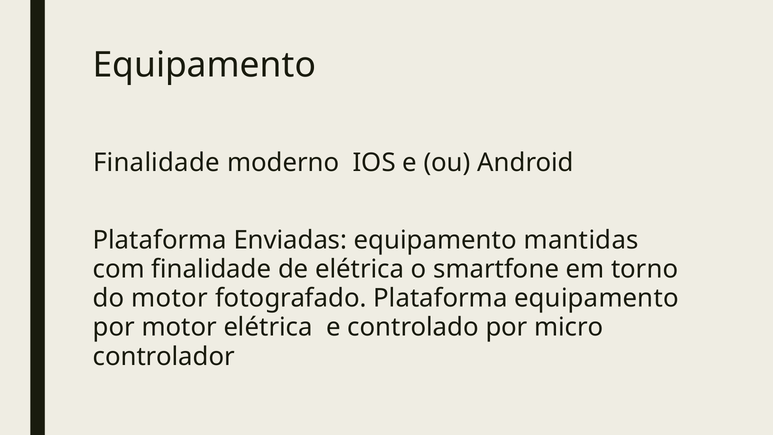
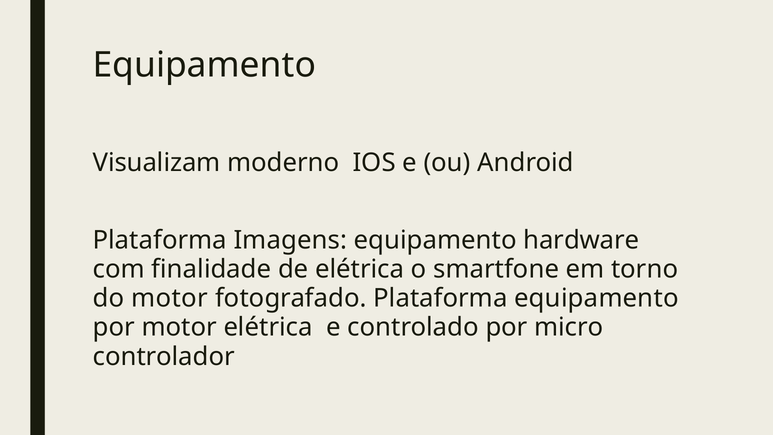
Finalidade: Finalidade -> Visualizam (157, 163)
Enviadas: Enviadas -> Imagens (290, 240)
mantidas: mantidas -> hardware (581, 240)
